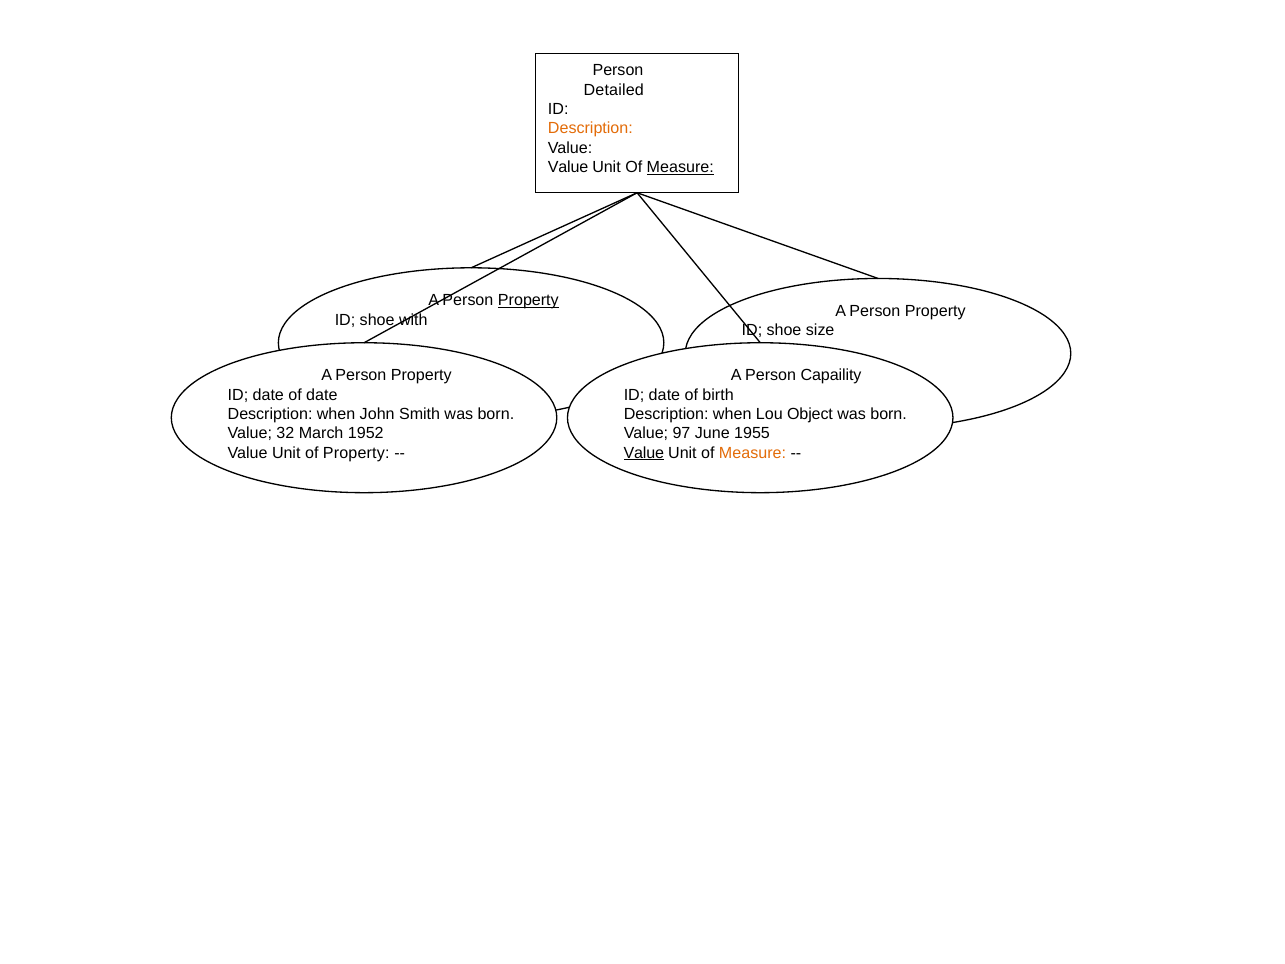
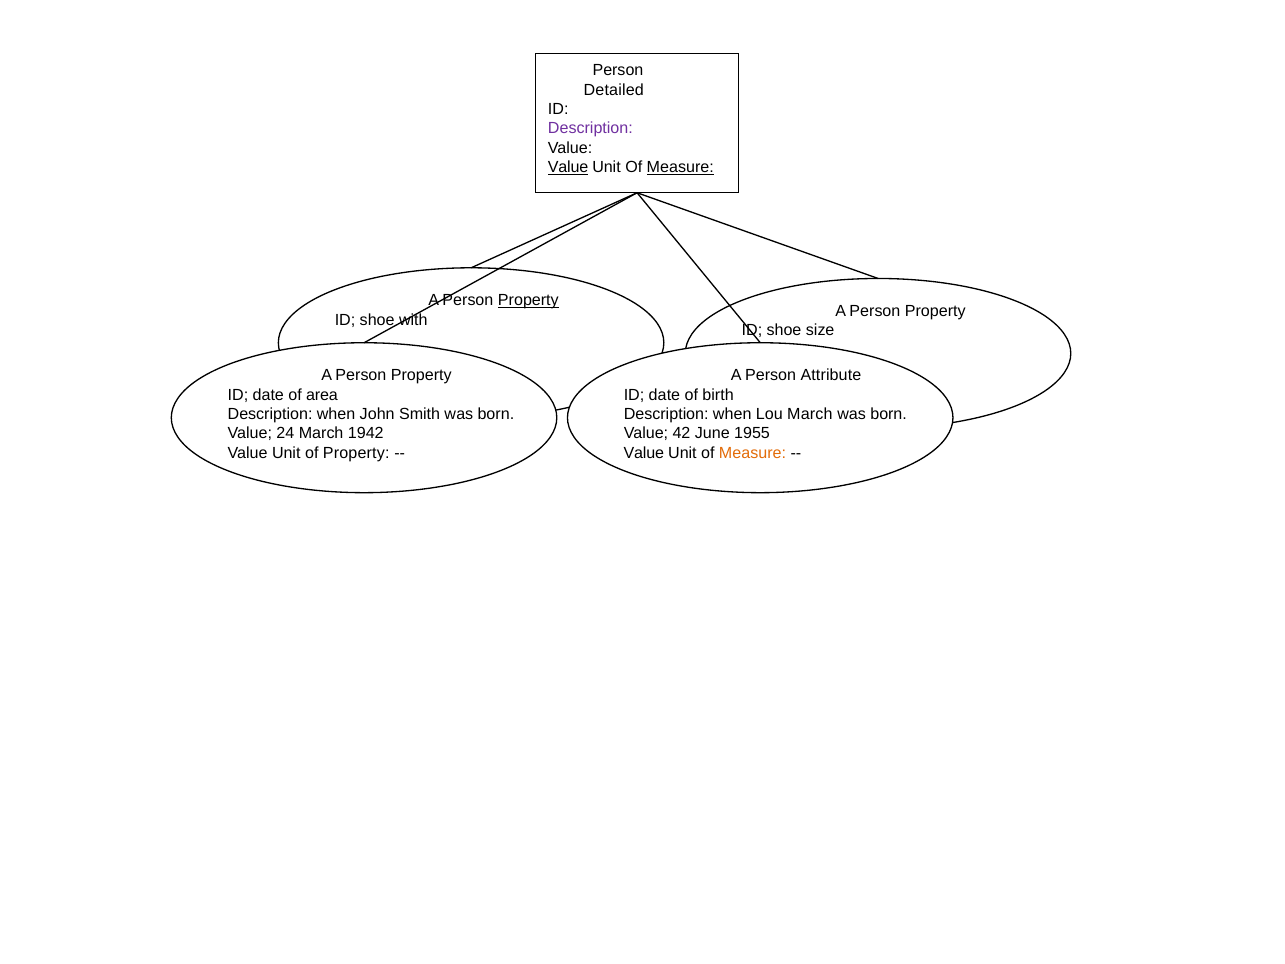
Description colour: orange -> purple (590, 129)
Value underline: none -> present (568, 167)
Capaility: Capaility -> Attribute (831, 375)
of date: date -> area (322, 395)
Lou Object: Object -> March (810, 414)
32: 32 -> 24 (285, 433)
1952: 1952 -> 1942 (366, 433)
97: 97 -> 42 (681, 433)
Value underline: present -> none (644, 453)
